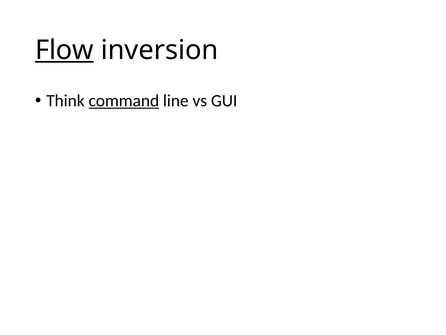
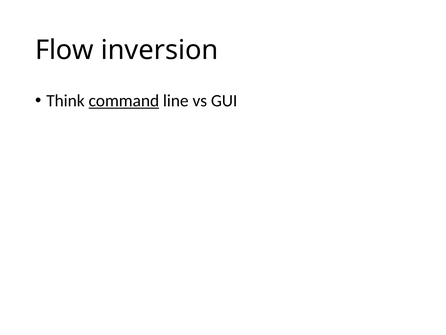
Flow underline: present -> none (64, 50)
